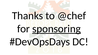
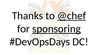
@chef underline: none -> present (72, 16)
